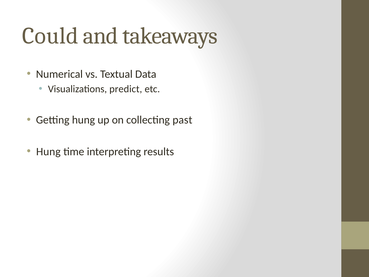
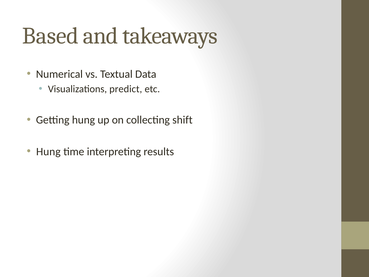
Could: Could -> Based (50, 36)
past: past -> shift (182, 120)
